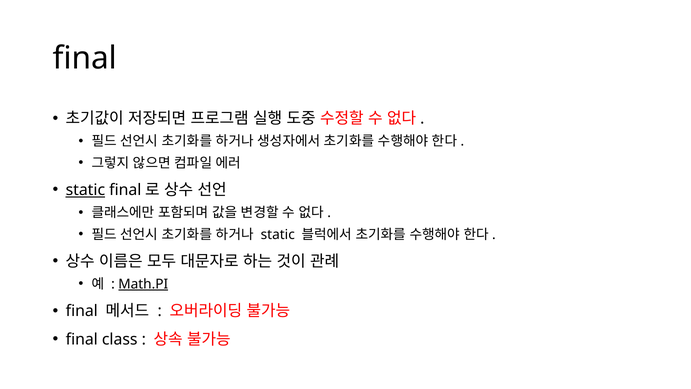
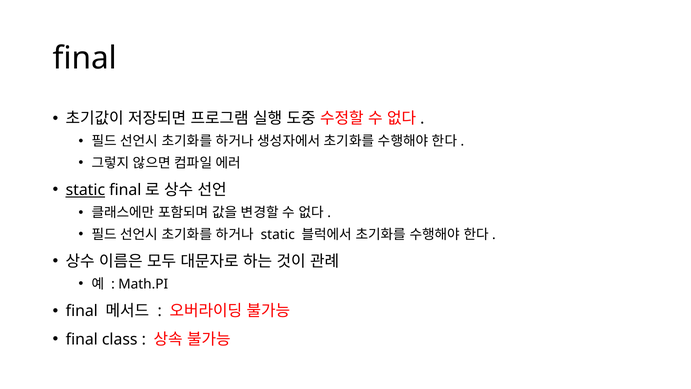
Math.PI underline: present -> none (143, 284)
